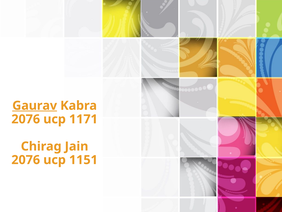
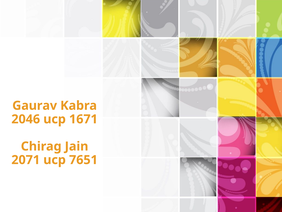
Gaurav underline: present -> none (35, 105)
2076: 2076 -> 2046 (26, 119)
1171: 1171 -> 1671 (83, 119)
2076: 2076 -> 2071 (26, 160)
1151: 1151 -> 7651 (83, 160)
